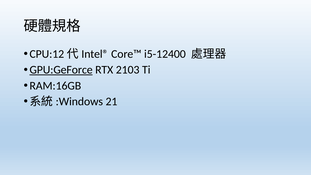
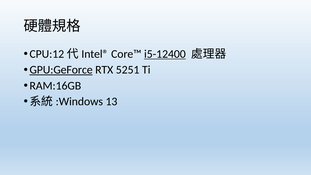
i5-12400 underline: none -> present (165, 54)
2103: 2103 -> 5251 (128, 70)
21: 21 -> 13 (111, 101)
